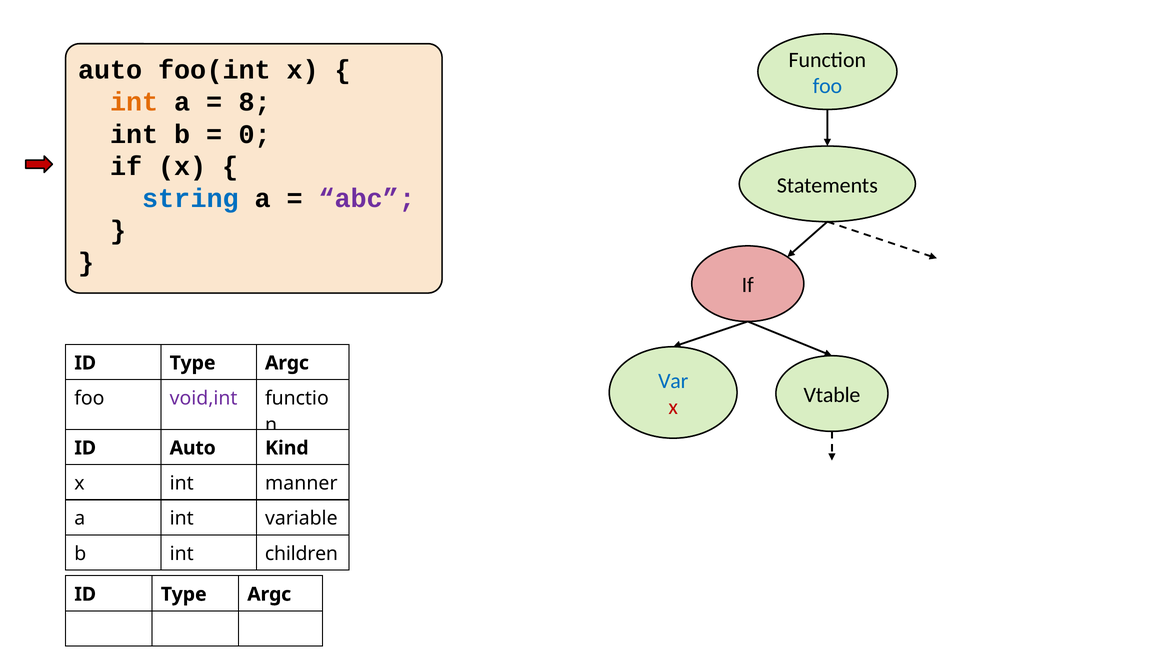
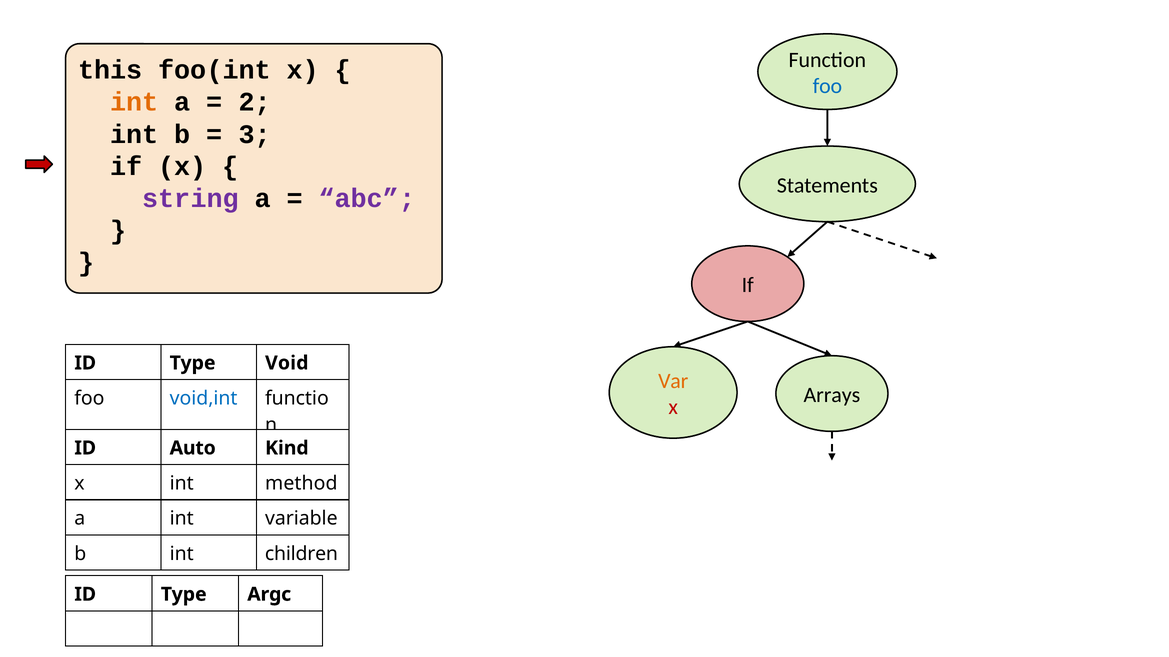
auto: auto -> this (110, 70)
8: 8 -> 2 (255, 102)
0: 0 -> 3 (255, 134)
string colour: blue -> purple (191, 199)
Argc: Argc -> Void (287, 363)
Var colour: blue -> orange (673, 381)
Vtable: Vtable -> Arrays (832, 395)
void,int colour: purple -> blue (204, 399)
manner: manner -> method (301, 484)
